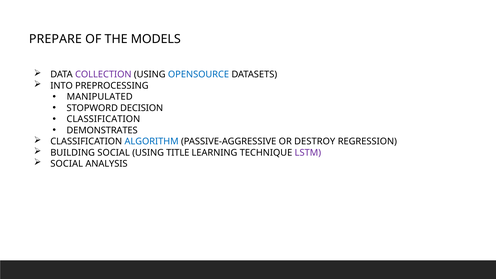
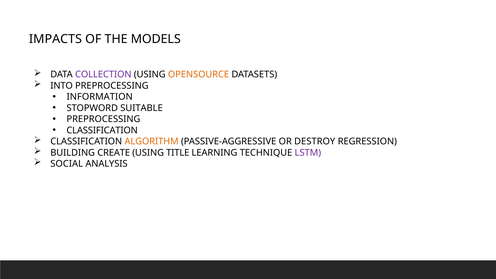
PREPARE: PREPARE -> IMPACTS (55, 39)
OPENSOURCE colour: blue -> orange (199, 74)
MANIPULATED: MANIPULATED -> INFORMATION (100, 97)
DECISION: DECISION -> SUITABLE (142, 108)
CLASSIFICATION: CLASSIFICATION -> PREPROCESSING (103, 119)
DEMONSTRATES: DEMONSTRATES -> CLASSIFICATION (102, 130)
ALGORITHM colour: blue -> orange (152, 141)
BUILDING SOCIAL: SOCIAL -> CREATE (114, 153)
